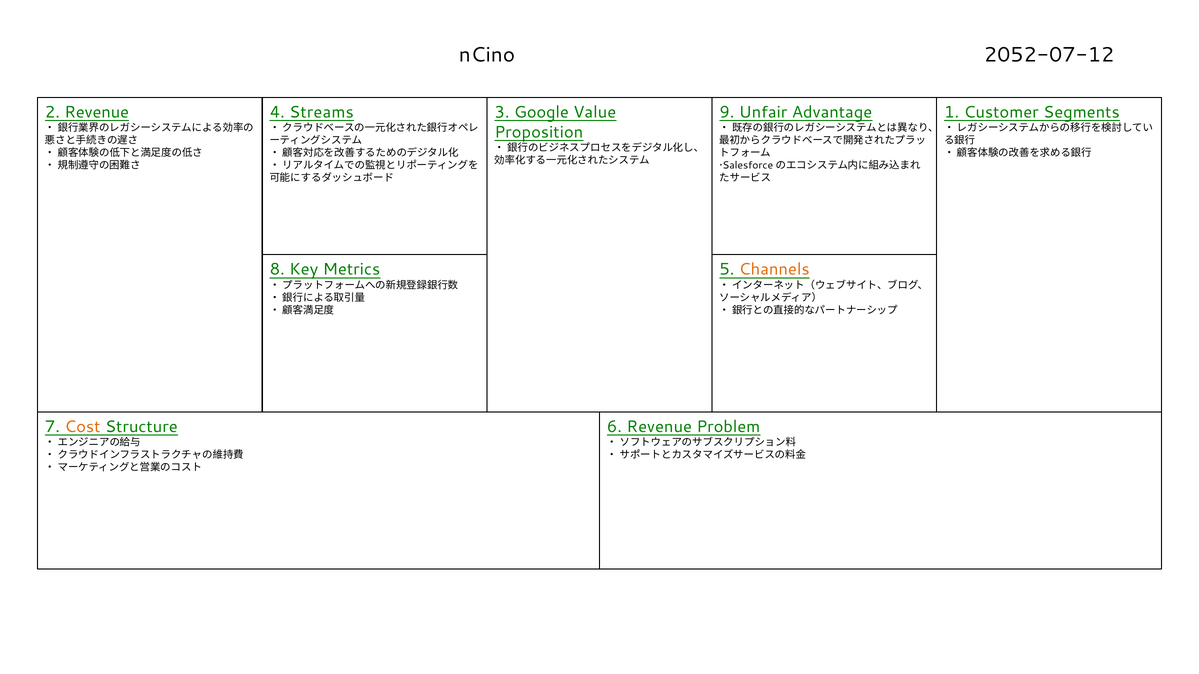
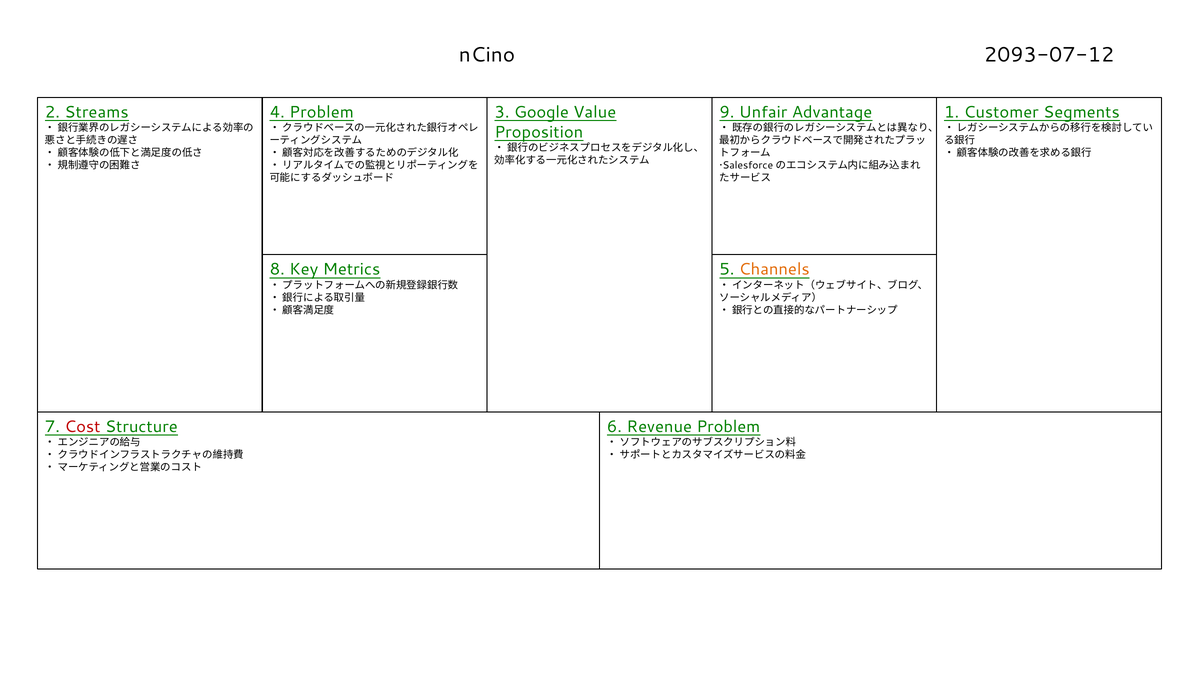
2052-07-12: 2052-07-12 -> 2093-07-12 (1049, 55)
2 Revenue: Revenue -> Streams (97, 112)
4 Streams: Streams -> Problem (322, 112)
Cost colour: orange -> red (82, 427)
